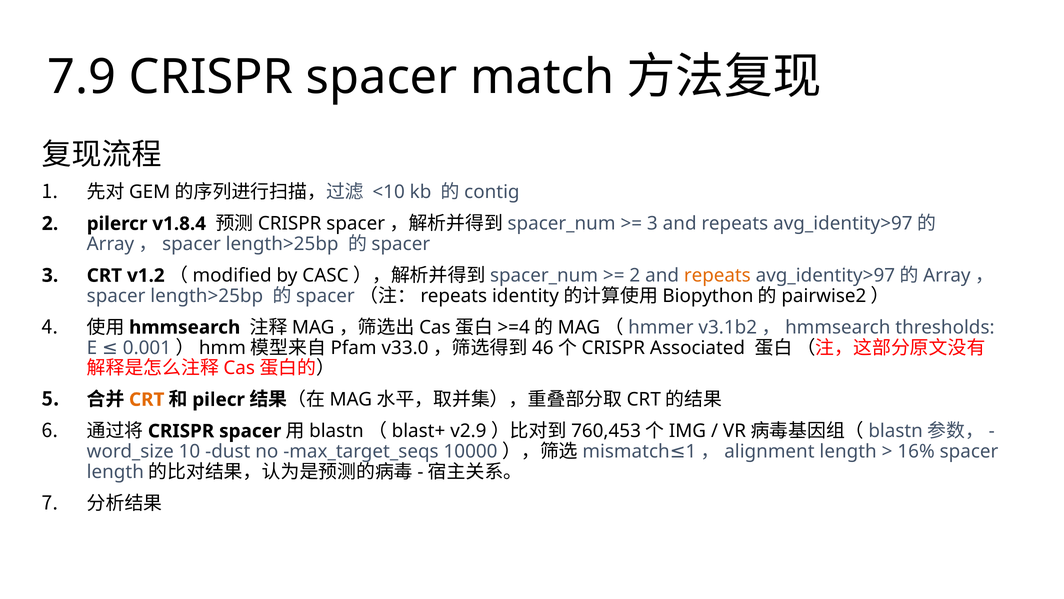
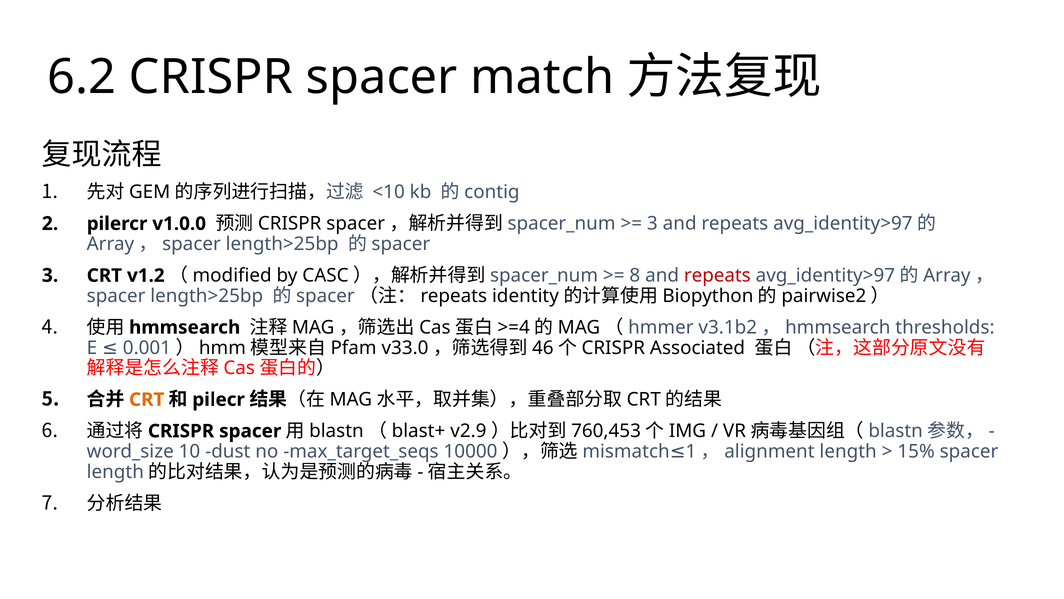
7.9: 7.9 -> 6.2 (82, 77)
v1.8.4: v1.8.4 -> v1.0.0 (179, 224)
2: 2 -> 8 (635, 275)
repeats colour: orange -> red (717, 275)
16%: 16% -> 15% (916, 451)
